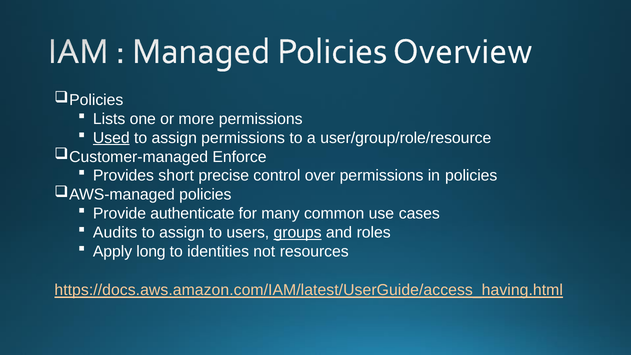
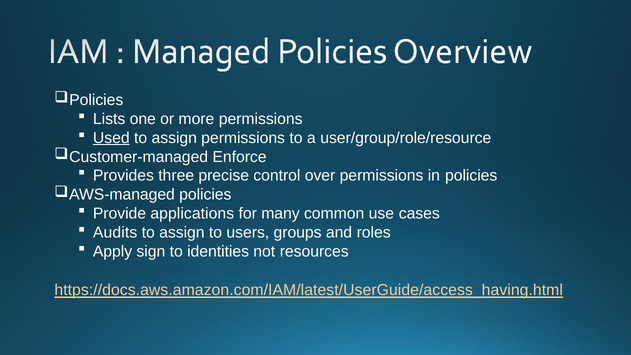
short: short -> three (176, 176)
authenticate: authenticate -> applications (192, 214)
groups underline: present -> none (298, 233)
long: long -> sign (151, 251)
